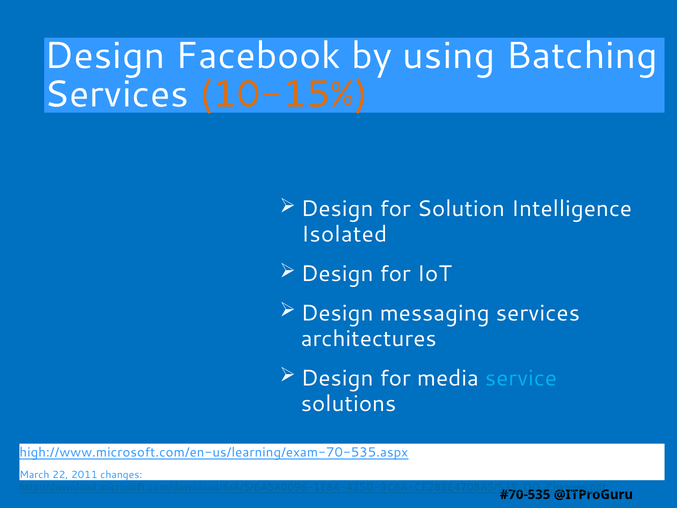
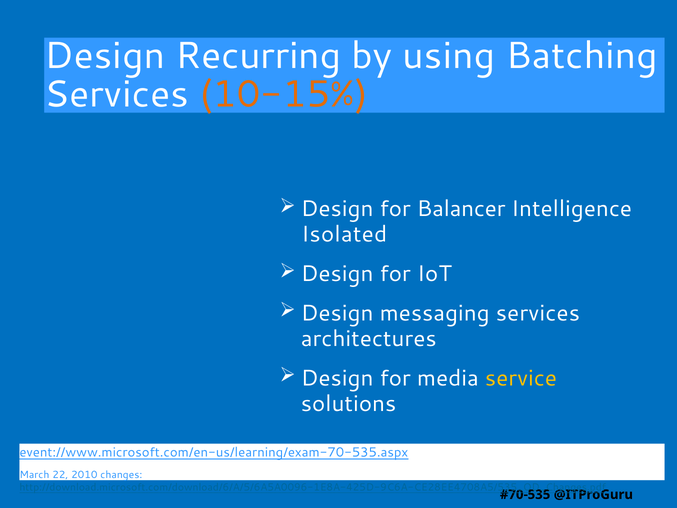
Facebook: Facebook -> Recurring (258, 56)
Solution: Solution -> Balancer (461, 209)
service colour: light blue -> yellow (521, 378)
high://www.microsoft.com/en-us/learning/exam-70-535.aspx: high://www.microsoft.com/en-us/learning/exam-70-535.aspx -> event://www.microsoft.com/en-us/learning/exam-70-535.aspx (214, 452)
2011: 2011 -> 2010 (84, 475)
